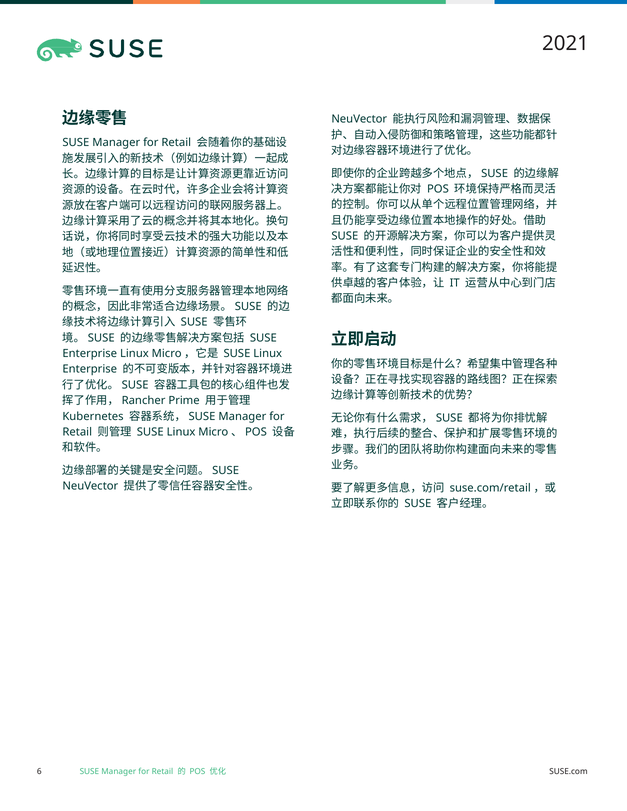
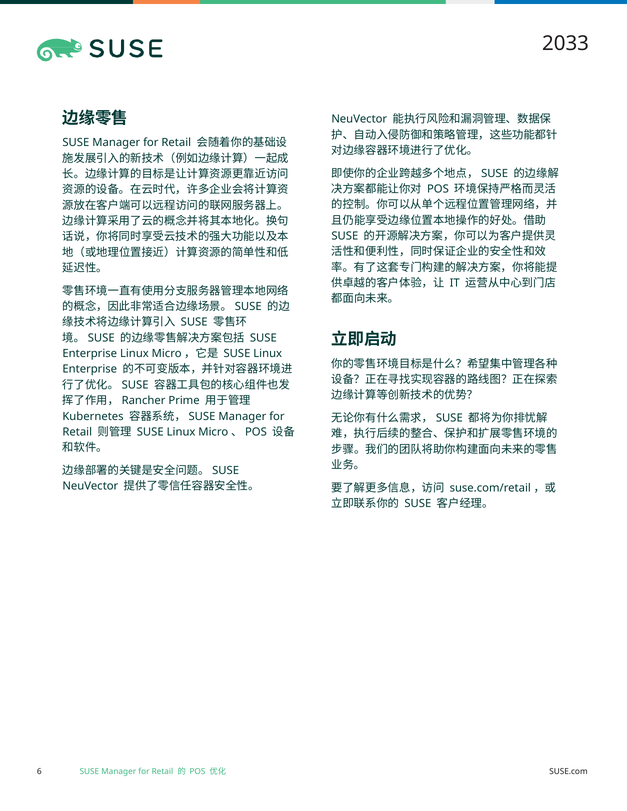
2021: 2021 -> 2033 (566, 43)
